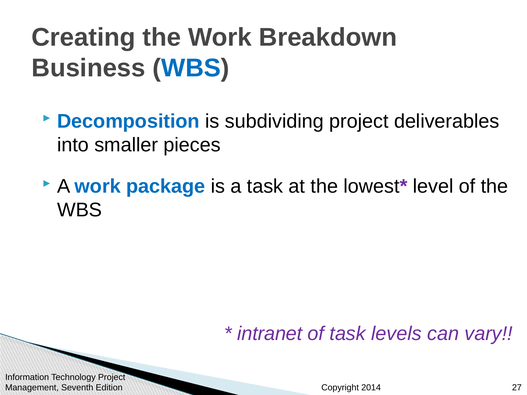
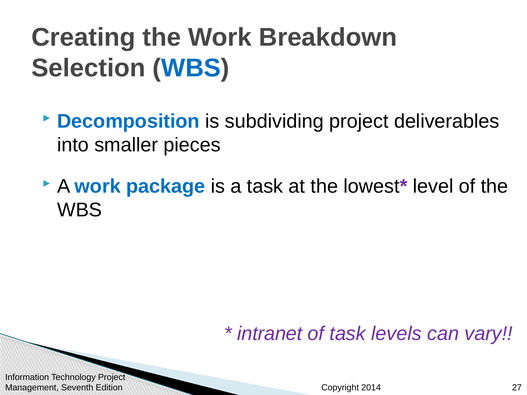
Business: Business -> Selection (88, 68)
